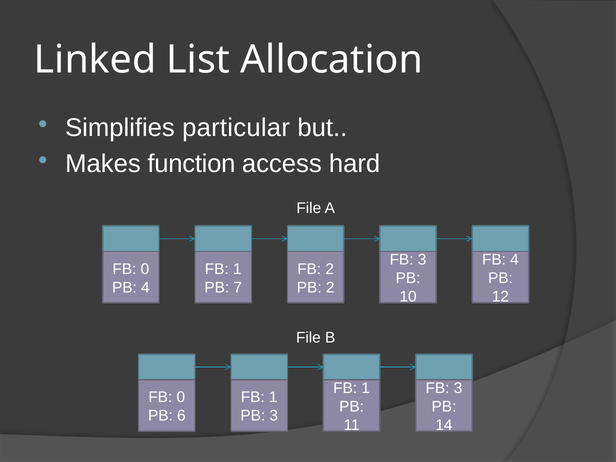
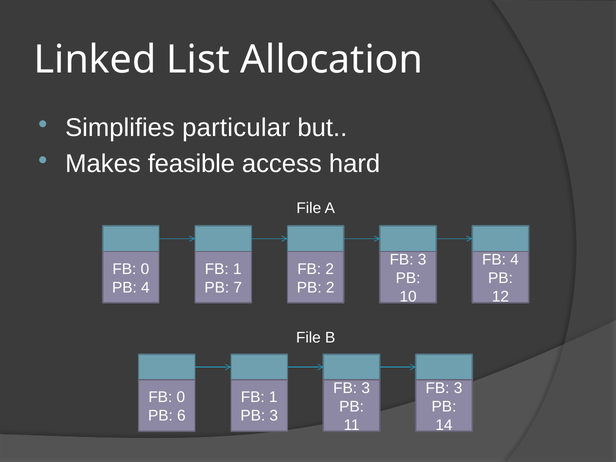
function: function -> feasible (191, 164)
1: 1 -> 3 (366, 388)
